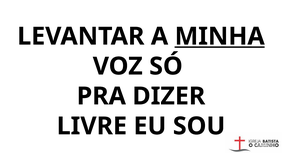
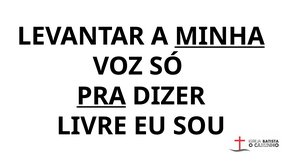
PRA underline: none -> present (101, 96)
